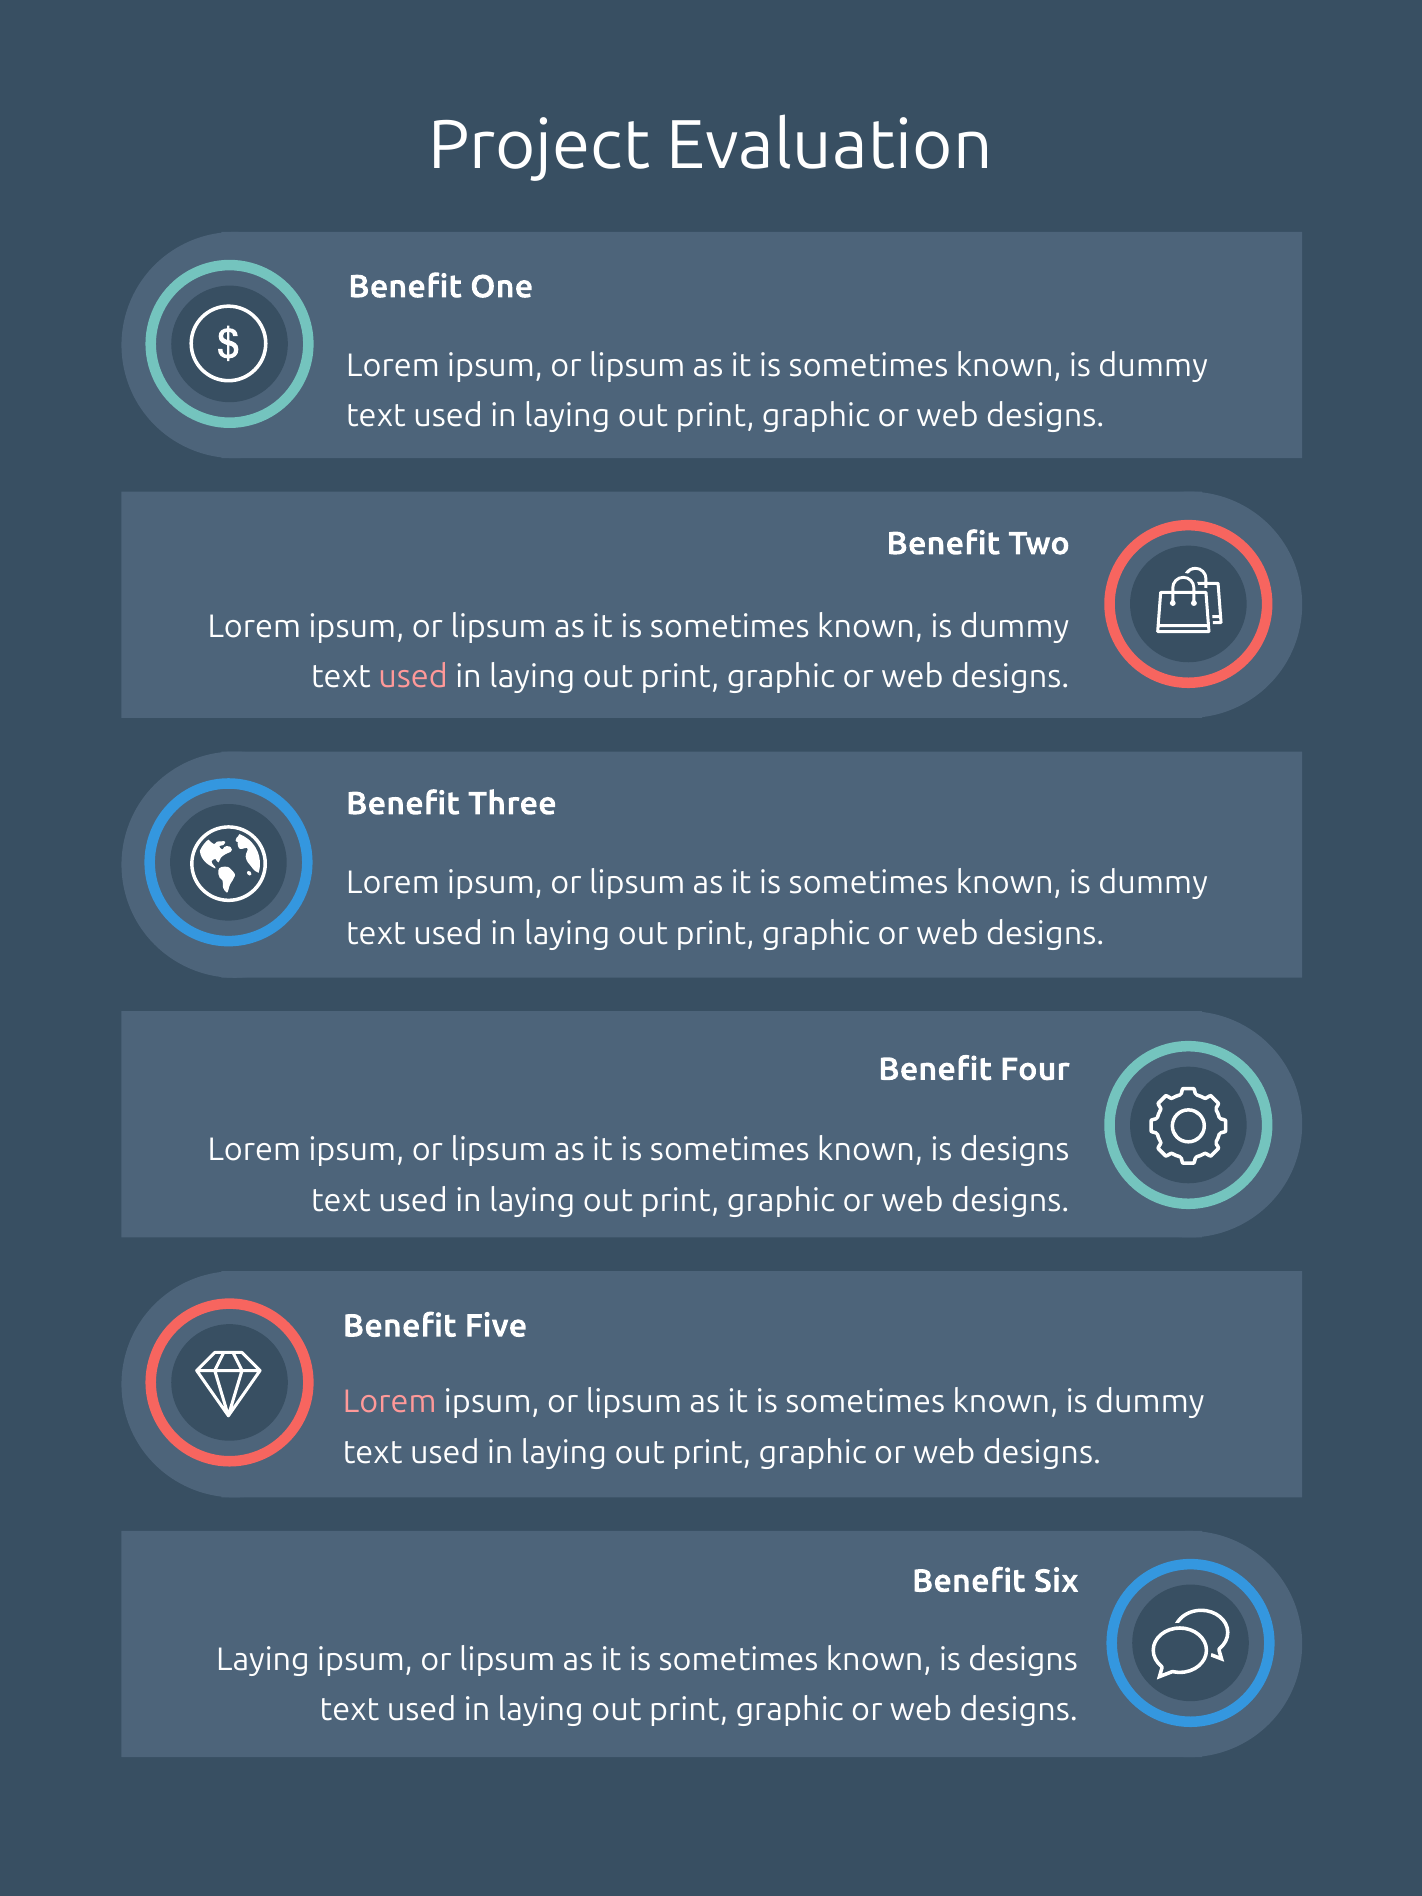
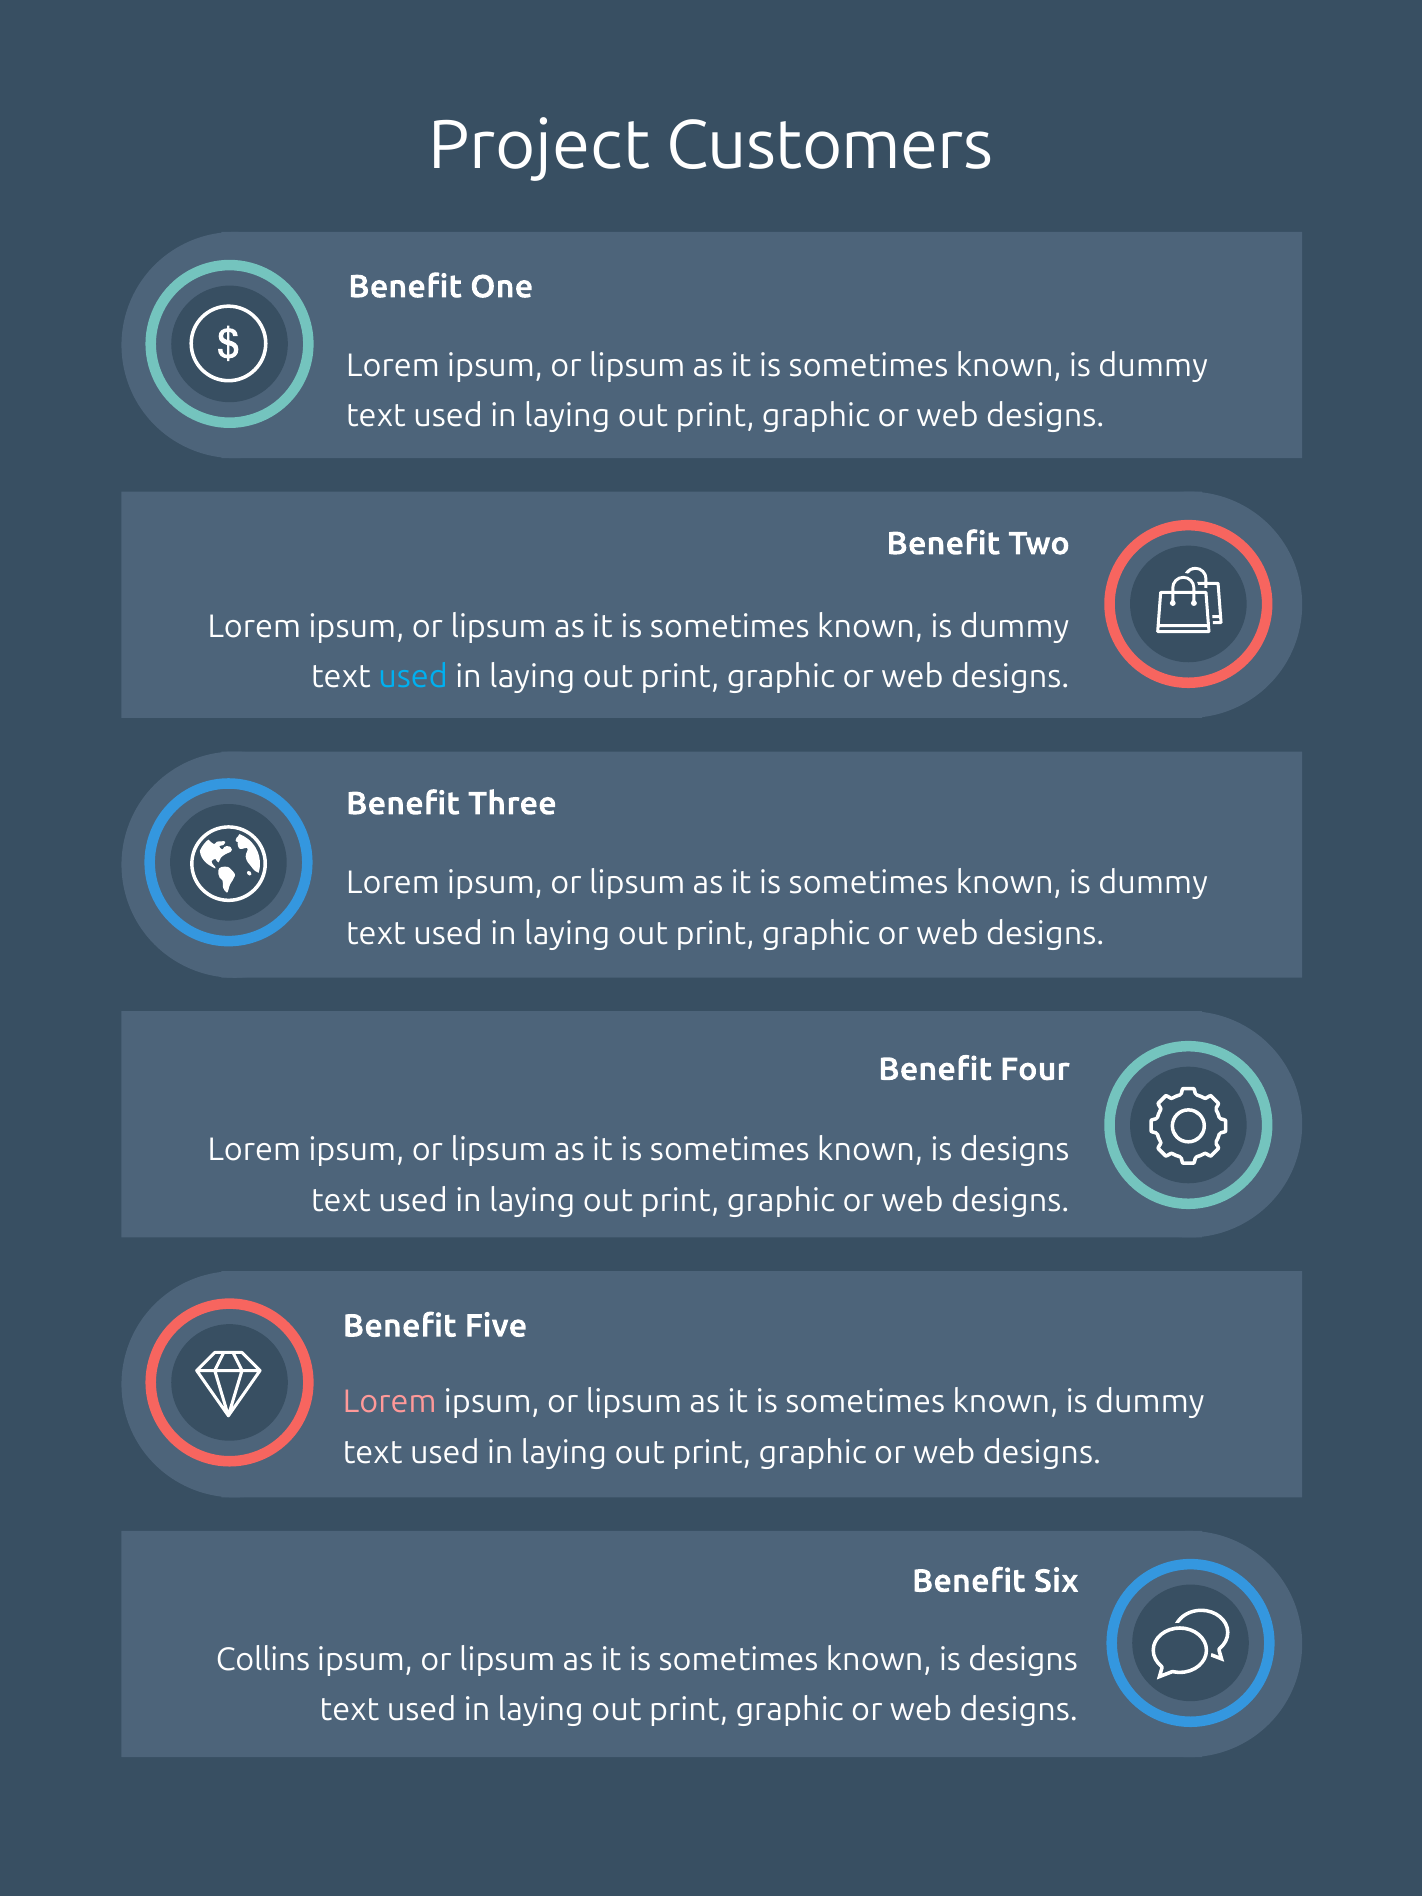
Evaluation: Evaluation -> Customers (830, 146)
used colour: pink -> light blue (413, 677)
Laying: Laying -> Collins (263, 1660)
